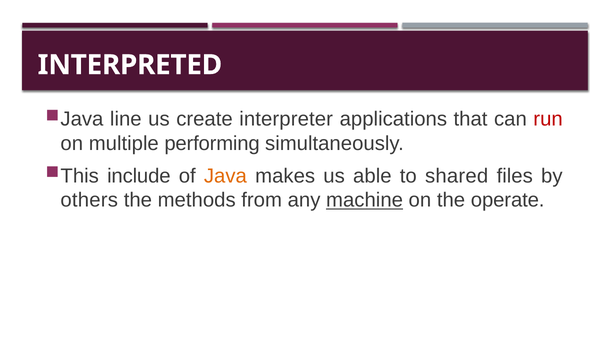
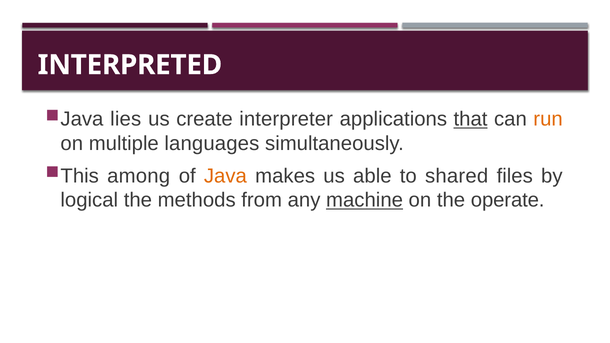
line: line -> lies (126, 119)
that underline: none -> present (471, 119)
run colour: red -> orange (548, 119)
performing: performing -> languages (212, 144)
include: include -> among (139, 176)
others: others -> logical (89, 200)
